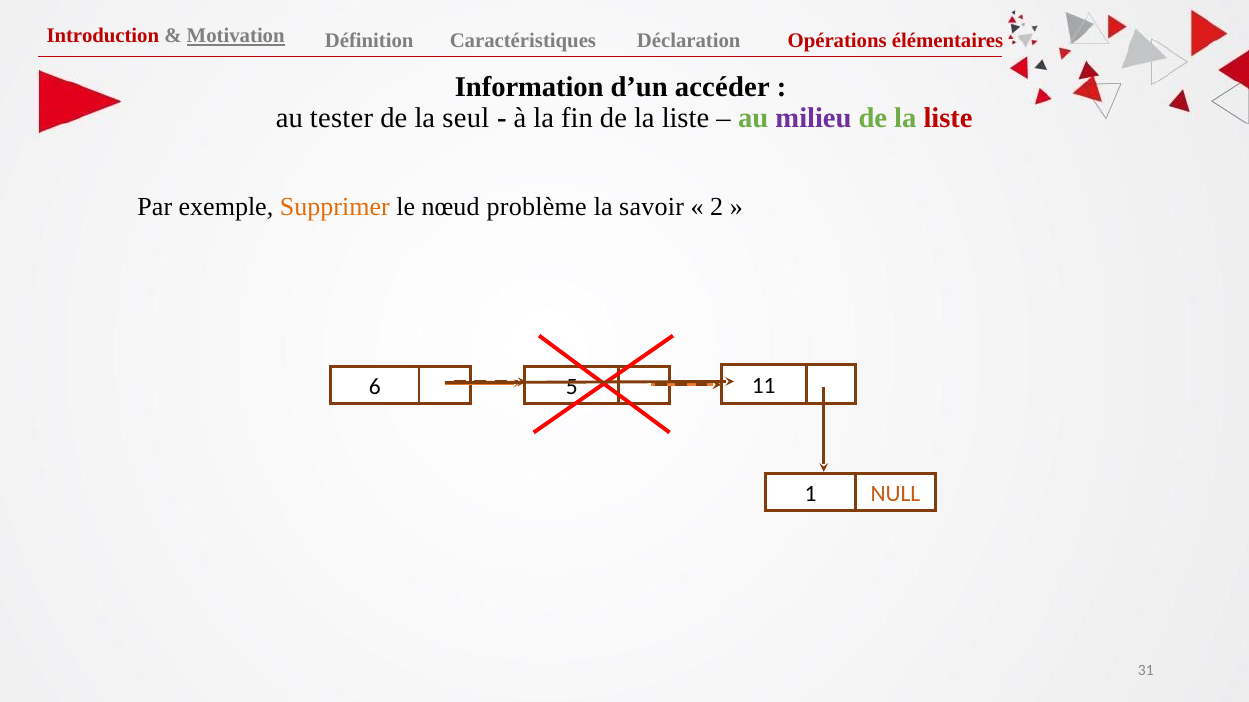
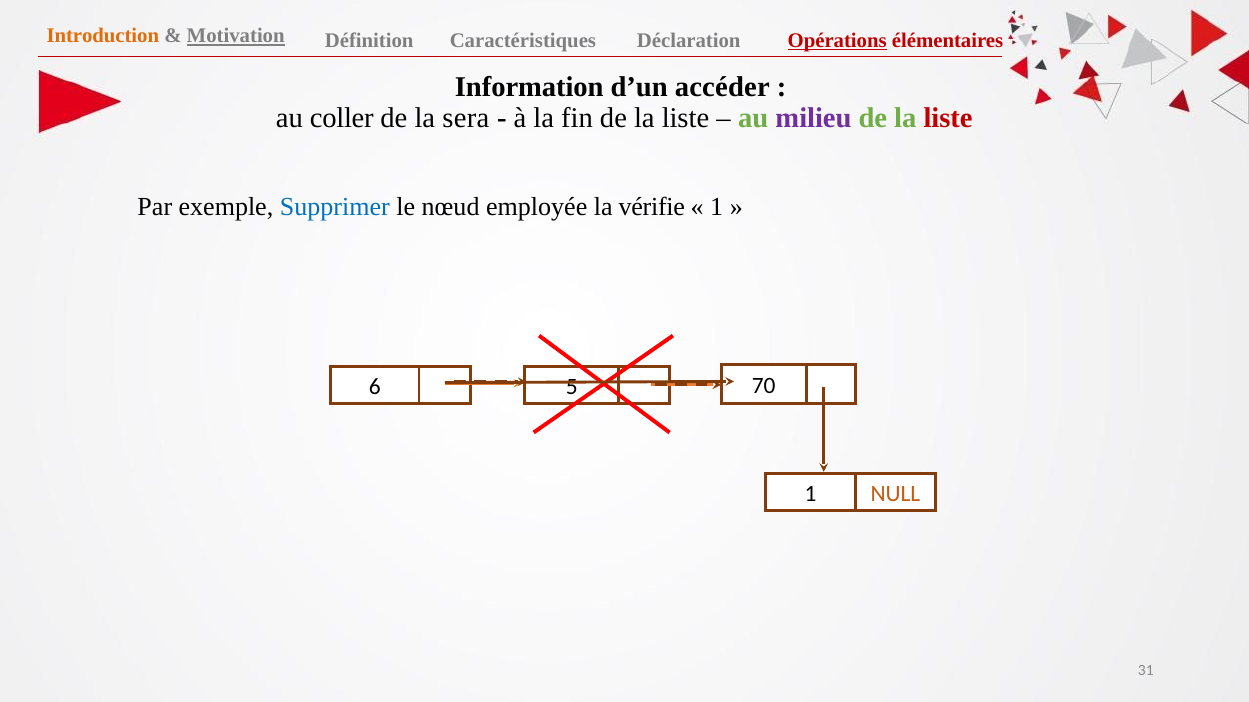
Introduction colour: red -> orange (103, 36)
Opérations underline: none -> present (837, 40)
tester: tester -> coller (342, 118)
seul: seul -> sera (466, 118)
Supprimer colour: orange -> blue (335, 207)
problème: problème -> employée (537, 207)
savoir: savoir -> vérifie (652, 207)
2: 2 -> 1 (717, 207)
11: 11 -> 70 (764, 386)
